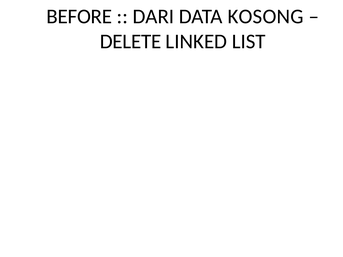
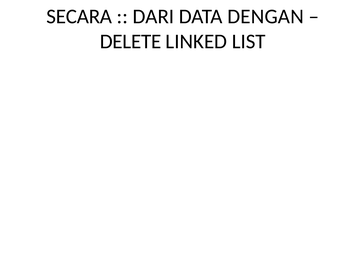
BEFORE: BEFORE -> SECARA (79, 16)
KOSONG: KOSONG -> DENGAN (266, 16)
